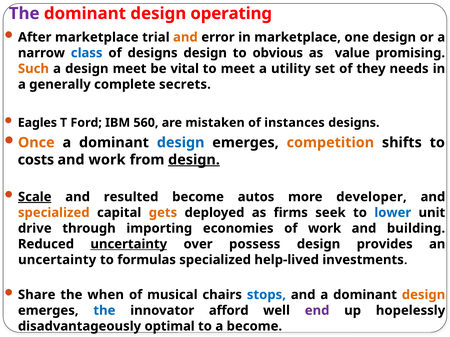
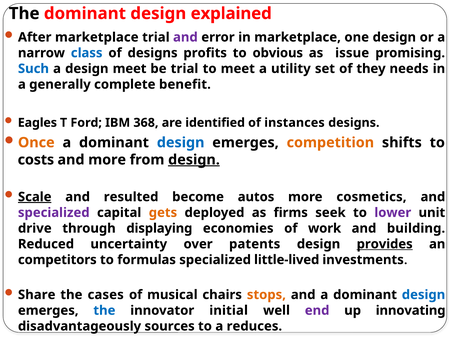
The colour: purple -> black (24, 14)
operating: operating -> explained (231, 14)
and colour: orange -> purple (185, 37)
designs design: design -> profits (205, 53)
value: value -> issue (352, 53)
Such colour: orange -> blue (33, 69)
be vital: vital -> trial (185, 69)
secrets: secrets -> benefit (185, 85)
560: 560 -> 368 (146, 123)
mistaken: mistaken -> identified (215, 123)
and work: work -> more (107, 160)
developer: developer -> cosmetics (371, 197)
specialized colour: orange -> purple (54, 213)
lower colour: blue -> purple (393, 213)
importing: importing -> displaying (159, 229)
uncertainty underline: present -> none (129, 244)
possess: possess -> patents (255, 244)
provides underline: none -> present (385, 244)
uncertainty: uncertainty -> competitors (57, 260)
help-lived: help-lived -> little-lived (287, 260)
when: when -> cases (106, 295)
stops colour: blue -> orange (266, 295)
design colour: orange -> blue (424, 295)
afford: afford -> initial (229, 311)
hopelessly: hopelessly -> innovating (411, 311)
optimal: optimal -> sources (170, 327)
a become: become -> reduces (254, 327)
